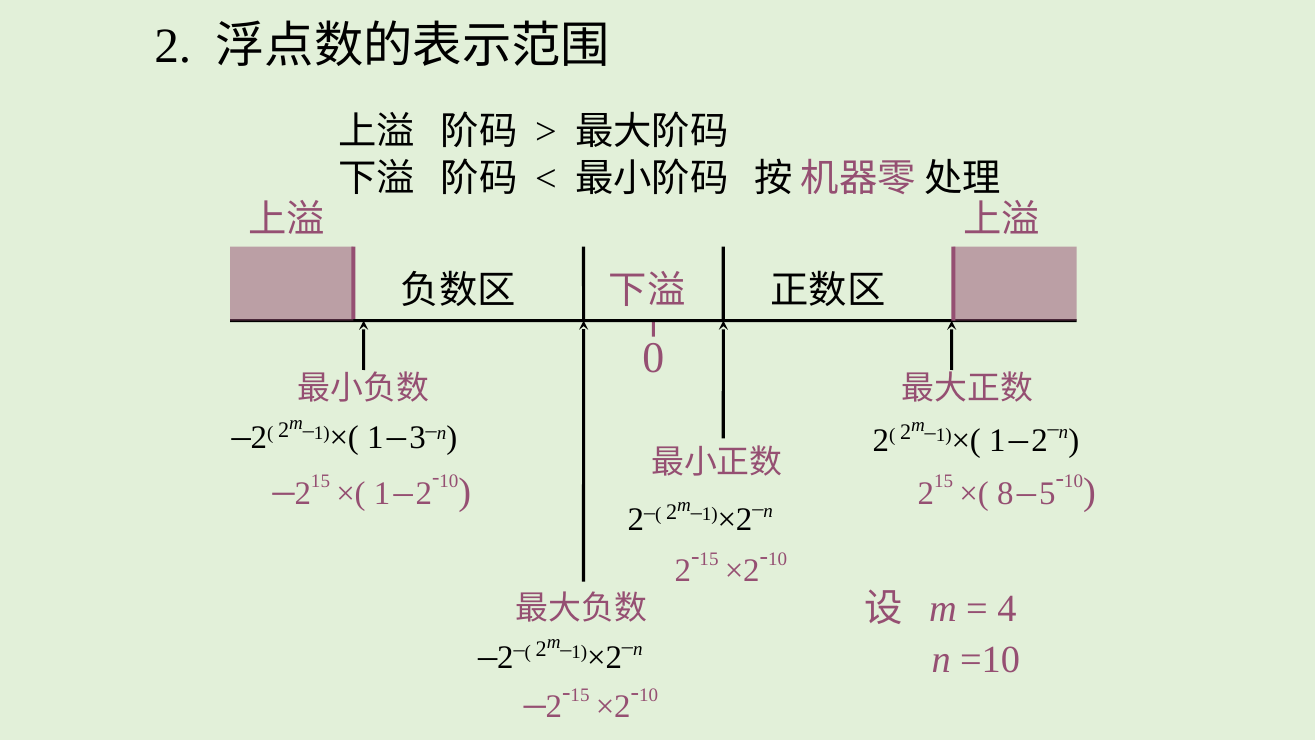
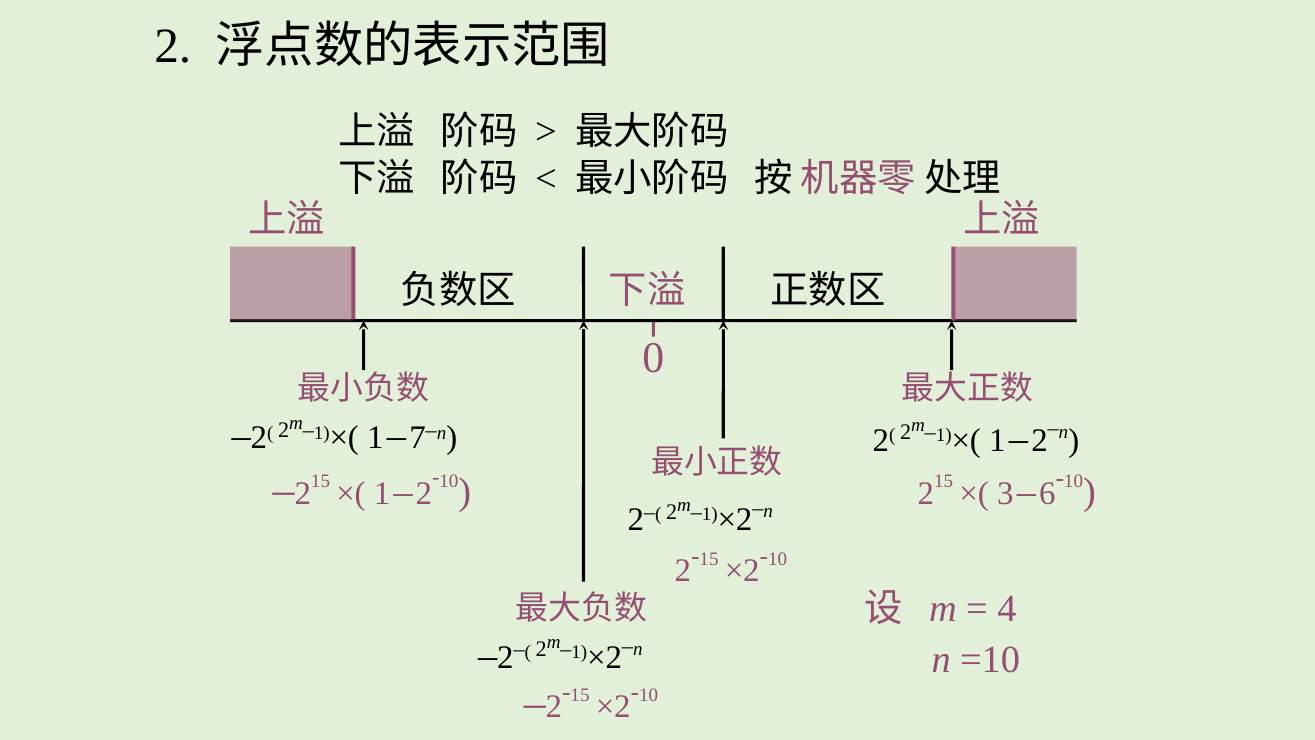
3: 3 -> 7 (418, 438)
8: 8 -> 3 (1005, 493)
5: 5 -> 6 (1047, 493)
